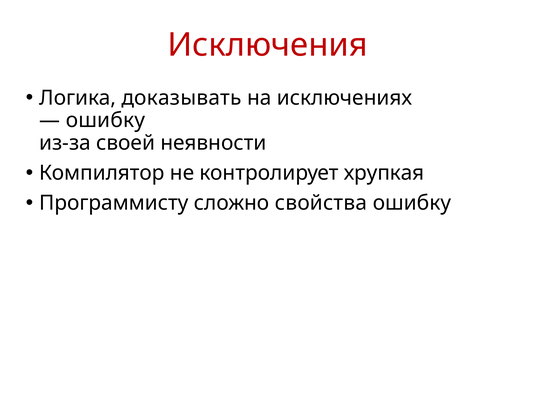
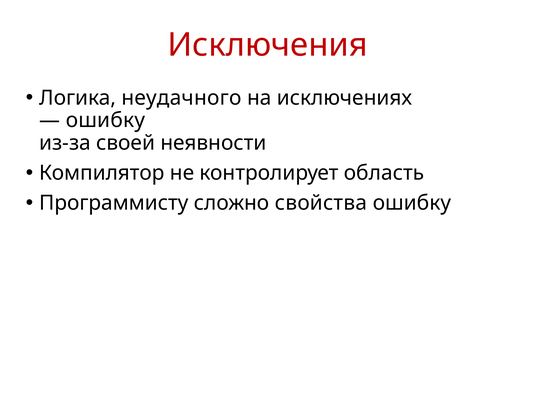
доказывать: доказывать -> неудачного (181, 98)
хрупкая: хрупкая -> область (384, 173)
